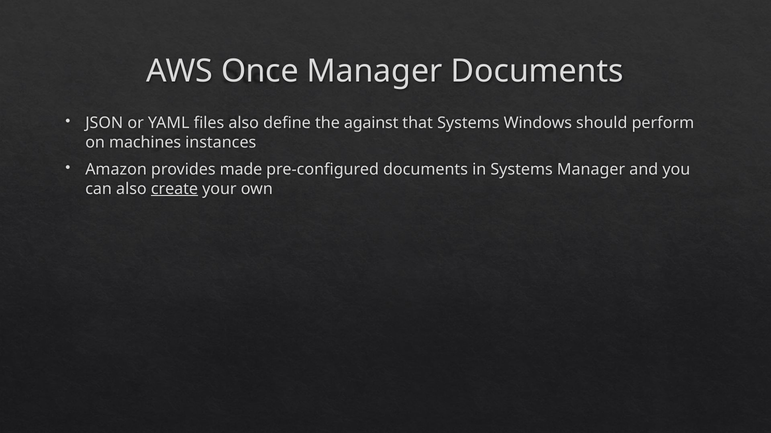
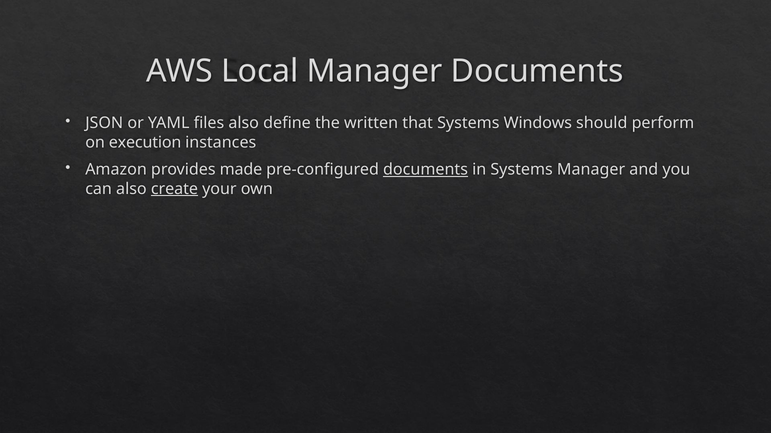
Once: Once -> Local (260, 71)
against: against -> written (371, 123)
machines: machines -> execution (145, 142)
documents underline: none -> present (426, 170)
